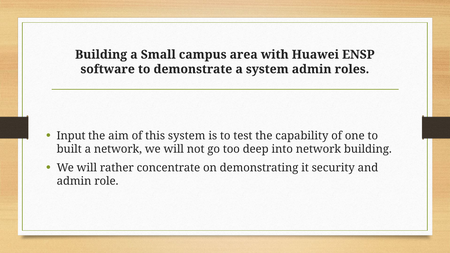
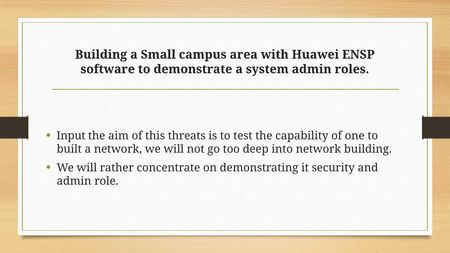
this system: system -> threats (187, 136)
